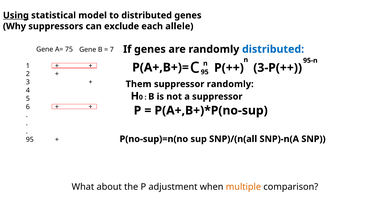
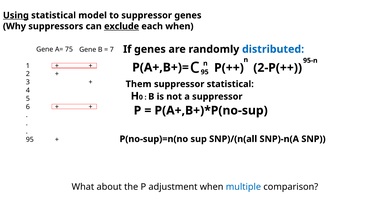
to distributed: distributed -> suppressor (147, 15)
exclude underline: none -> present (122, 26)
each allele: allele -> when (179, 26)
3-P(++: 3-P(++ -> 2-P(++ (278, 68)
suppressor randomly: randomly -> statistical (230, 84)
multiple colour: orange -> blue (243, 187)
